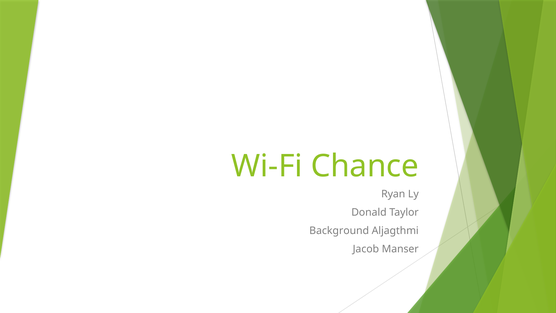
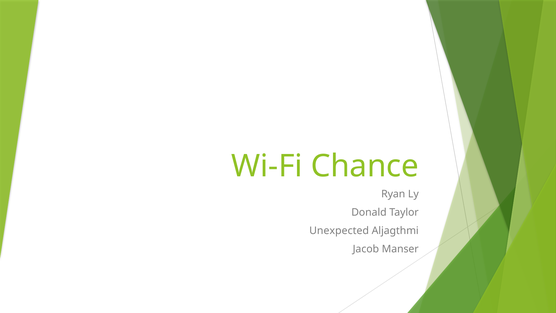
Background: Background -> Unexpected (339, 230)
